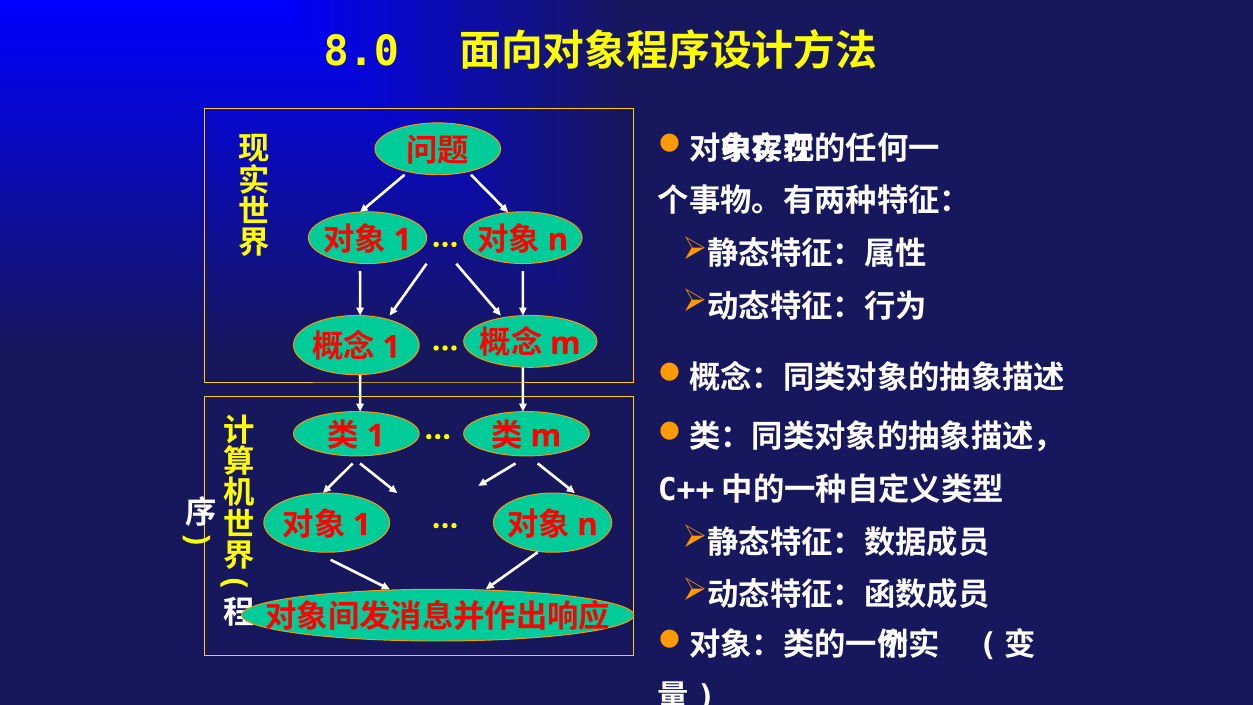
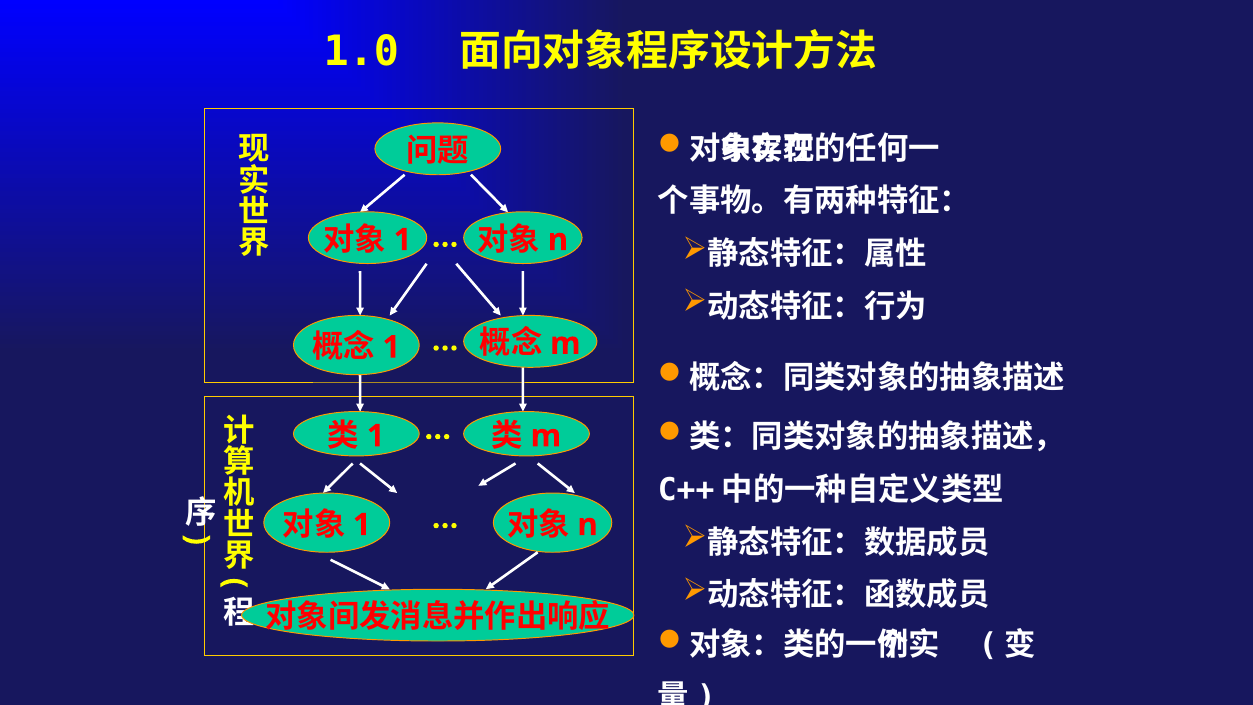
8.0: 8.0 -> 1.0 (361, 52)
